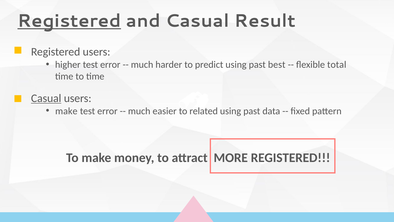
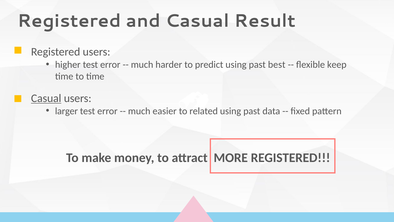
Registered underline: present -> none (69, 21)
total: total -> keep (337, 65)
make: make -> larger (66, 111)
